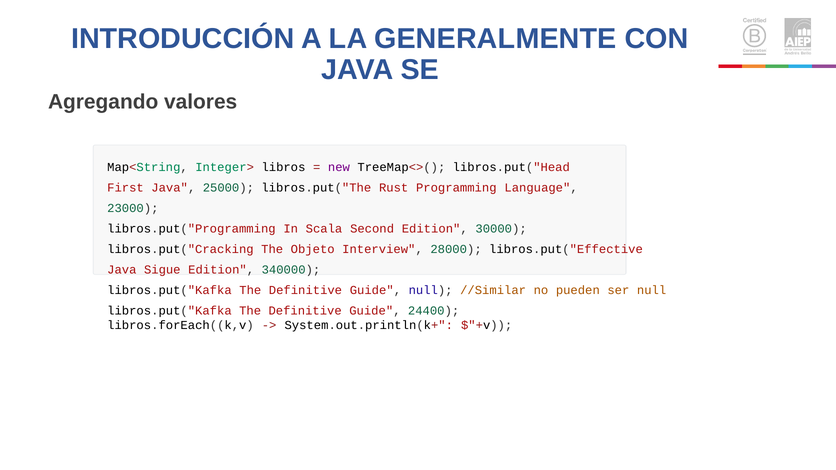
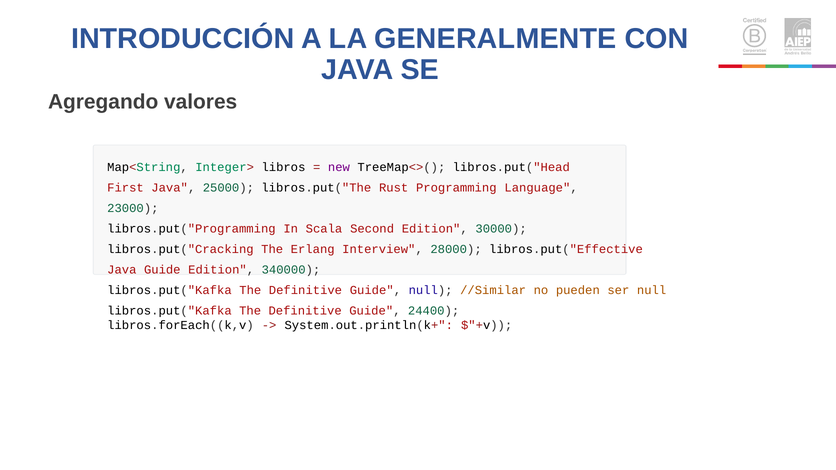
Objeto: Objeto -> Erlang (313, 249)
Java Sigue: Sigue -> Guide (162, 270)
